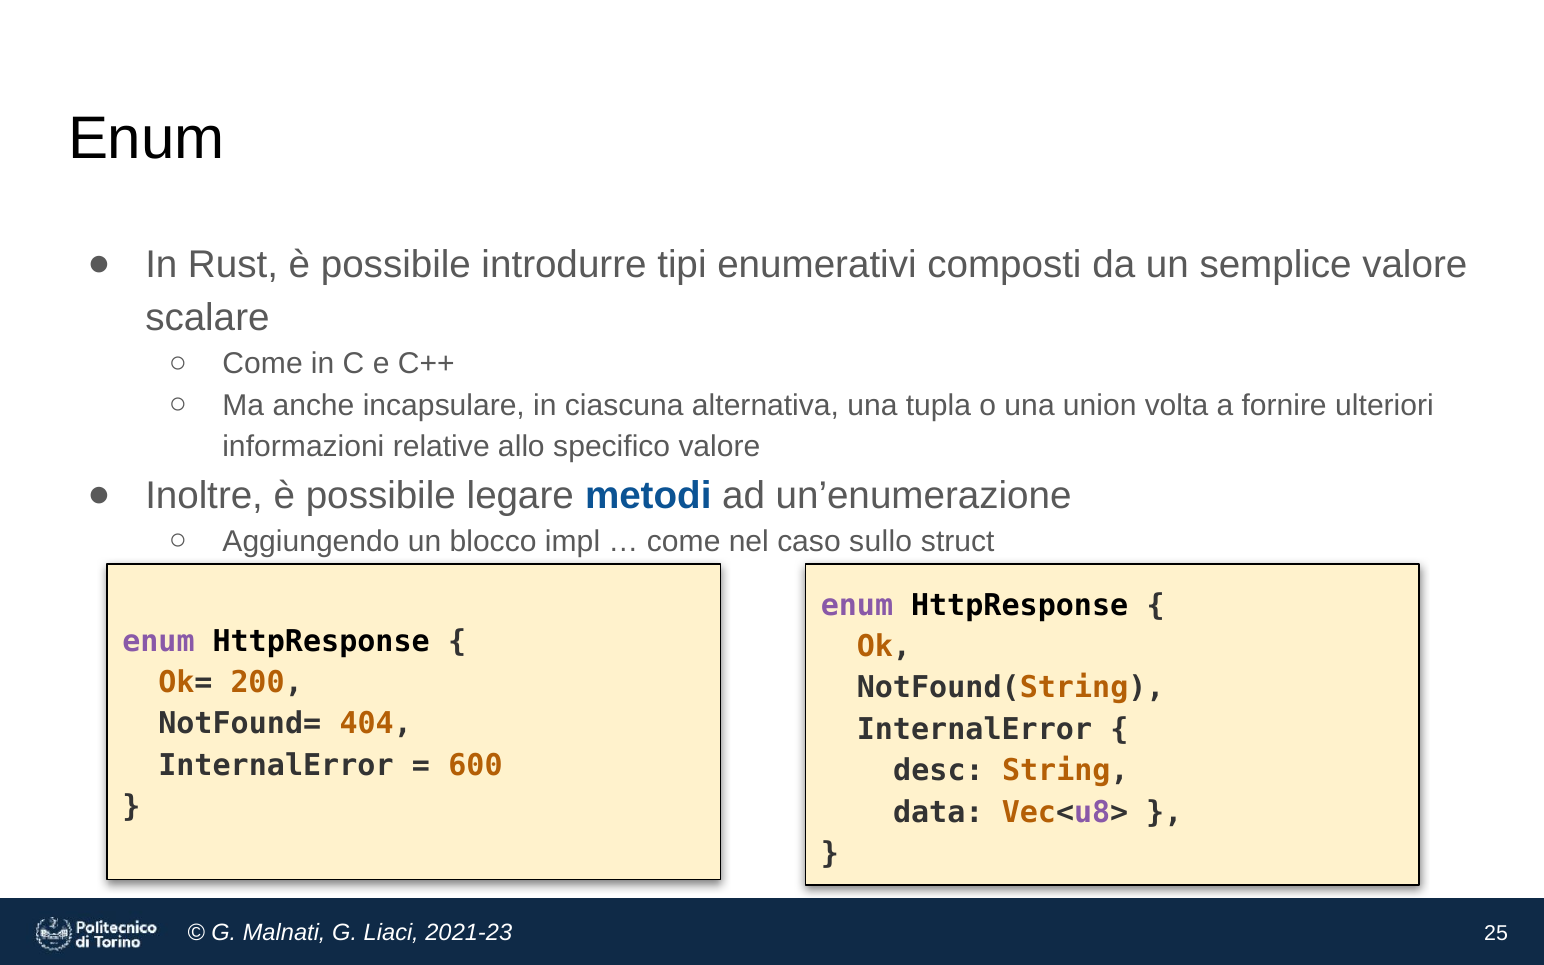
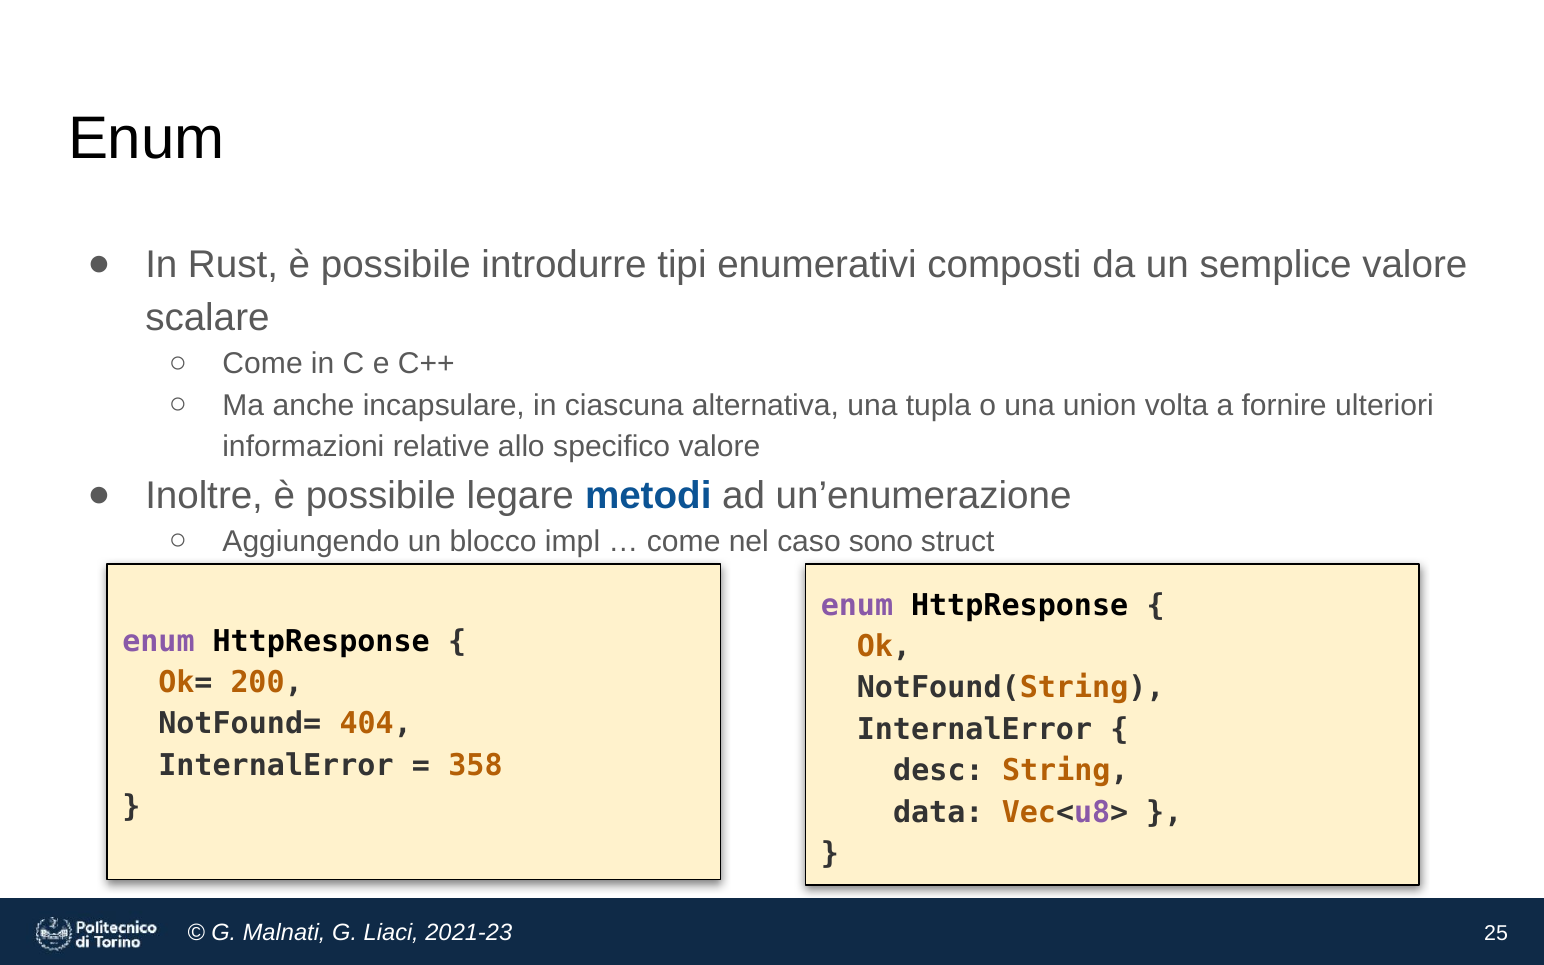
sullo: sullo -> sono (881, 542)
600: 600 -> 358 (476, 765)
